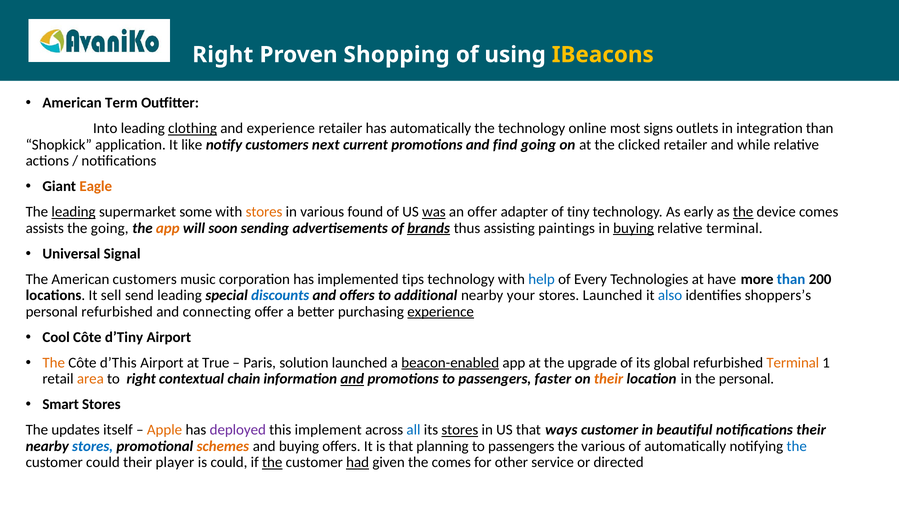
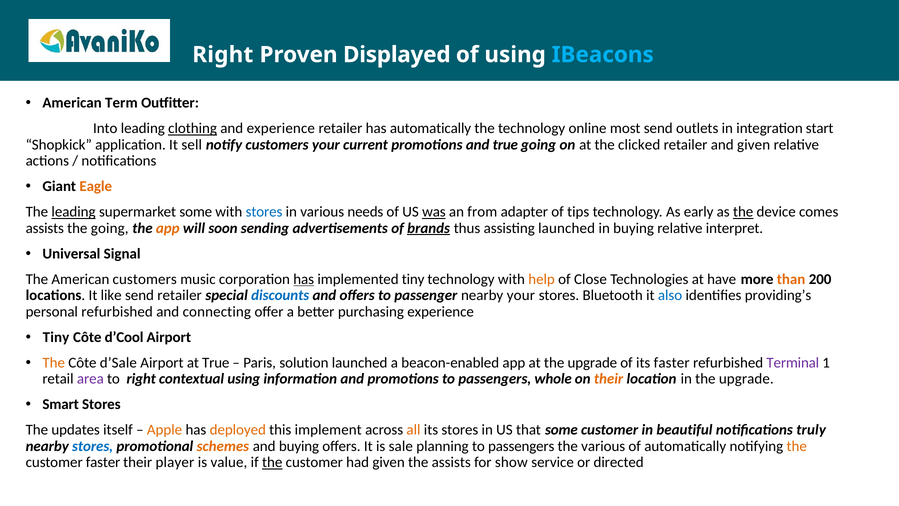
Shopping: Shopping -> Displayed (397, 55)
IBeacons colour: yellow -> light blue (603, 55)
most signs: signs -> send (658, 128)
integration than: than -> start (820, 128)
like: like -> sell (192, 145)
customers next: next -> your (326, 145)
and find: find -> true (505, 145)
and while: while -> given (754, 145)
stores colour: orange -> blue (264, 212)
found: found -> needs (365, 212)
an offer: offer -> from (482, 212)
tiny: tiny -> tips (578, 212)
assisting paintings: paintings -> launched (567, 228)
buying underline: present -> none (634, 228)
relative terminal: terminal -> interpret (735, 228)
has underline: none -> present (304, 279)
implemented tips: tips -> tiny (413, 279)
help colour: blue -> orange (542, 279)
Every: Every -> Close (590, 279)
than colour: blue -> orange (791, 279)
sell: sell -> like (111, 295)
send leading: leading -> retailer (180, 295)
additional: additional -> passenger (426, 295)
stores Launched: Launched -> Bluetooth (613, 295)
shoppers’s: shoppers’s -> providing’s (778, 295)
experience underline: present -> none (441, 311)
Cool: Cool -> Tiny (56, 337)
d’Tiny: d’Tiny -> d’Cool (124, 337)
d’This: d’This -> d’Sale (118, 363)
beacon-enabled underline: present -> none (450, 363)
its global: global -> faster (672, 363)
Terminal colour: orange -> purple (793, 363)
area colour: orange -> purple (90, 379)
contextual chain: chain -> using (244, 379)
and underline: present -> none (352, 379)
faster: faster -> whole (553, 379)
in the personal: personal -> upgrade (746, 379)
deployed colour: purple -> orange (238, 430)
all colour: blue -> orange (413, 430)
stores underline: present -> none (460, 430)
that ways: ways -> some (561, 430)
notifications their: their -> truly (811, 430)
is that: that -> sale (401, 446)
the colour: blue -> orange (797, 446)
customer could: could -> faster (103, 462)
is could: could -> value (229, 462)
had underline: present -> none (358, 462)
the comes: comes -> assists (451, 462)
other: other -> show (511, 462)
